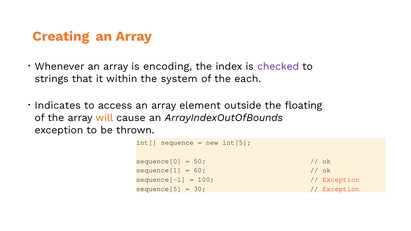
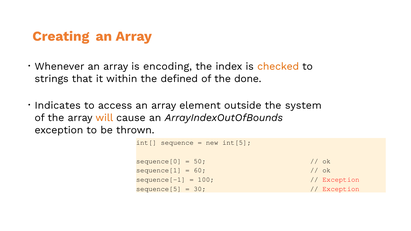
checked colour: purple -> orange (278, 67)
system: system -> defined (179, 79)
each: each -> done (248, 79)
floating: floating -> system (303, 106)
